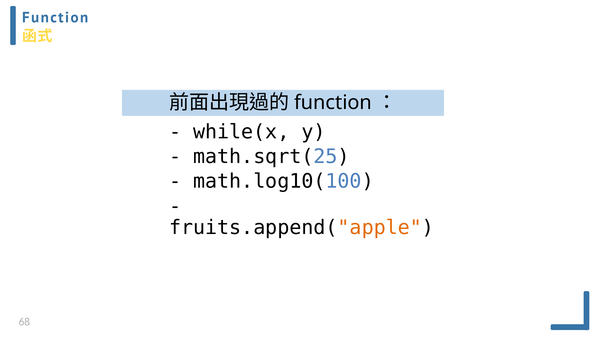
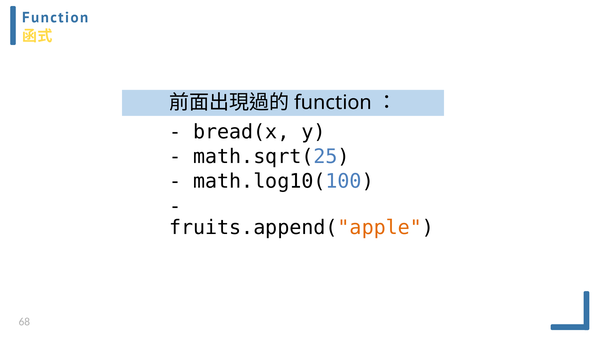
while(x: while(x -> bread(x (241, 132)
